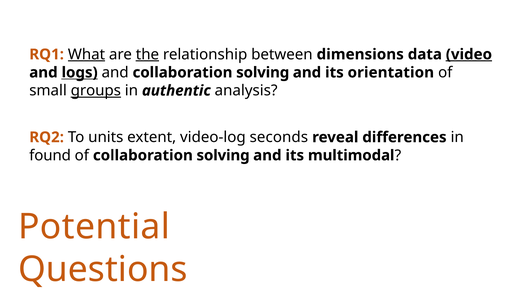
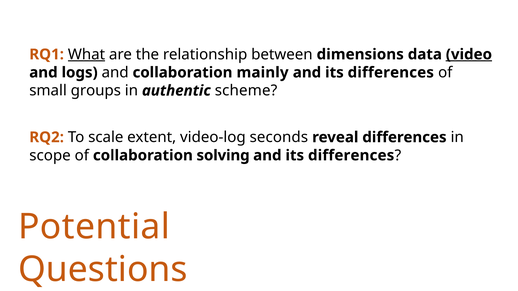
the underline: present -> none (147, 54)
logs underline: present -> none (80, 73)
and collaboration solving: solving -> mainly (263, 73)
orientation: orientation -> differences (391, 73)
groups underline: present -> none (96, 91)
analysis: analysis -> scheme (246, 91)
units: units -> scale (106, 137)
found: found -> scope (50, 156)
multimodal: multimodal -> differences (351, 156)
